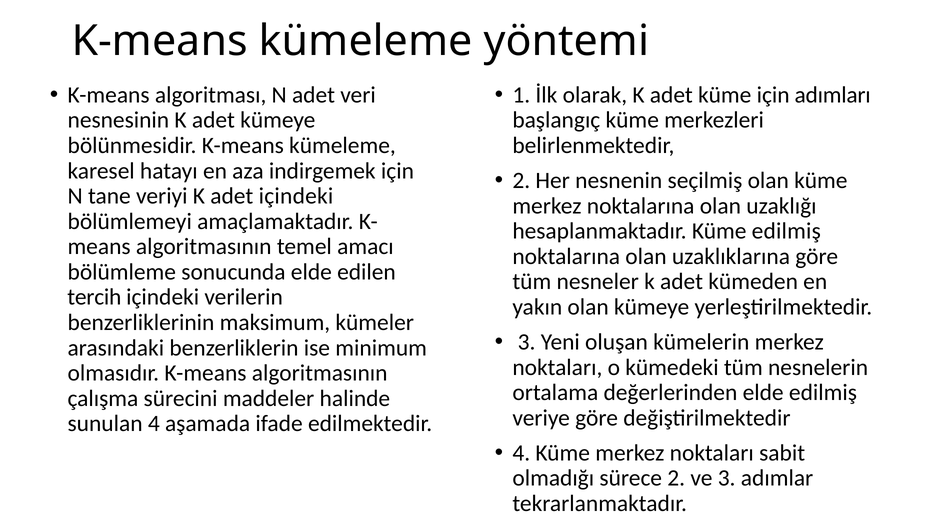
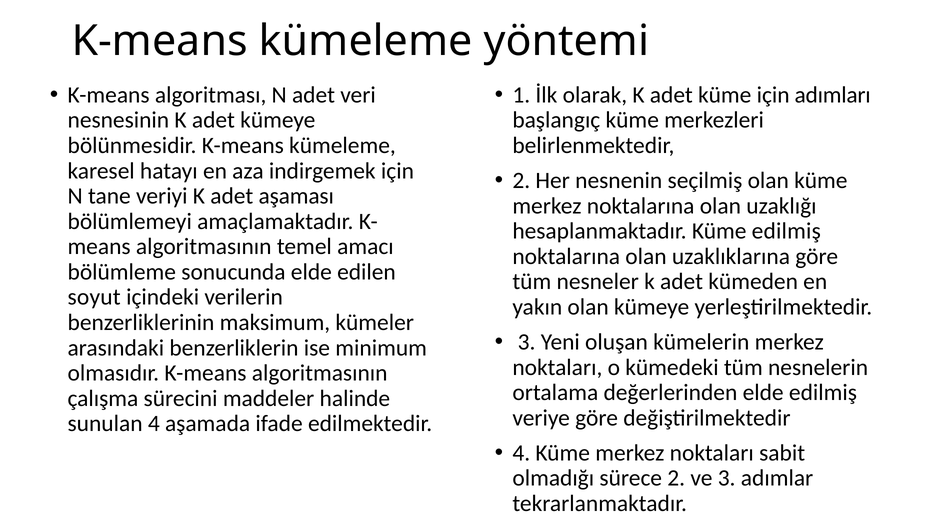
adet içindeki: içindeki -> aşaması (296, 196)
tercih: tercih -> soyut (94, 298)
